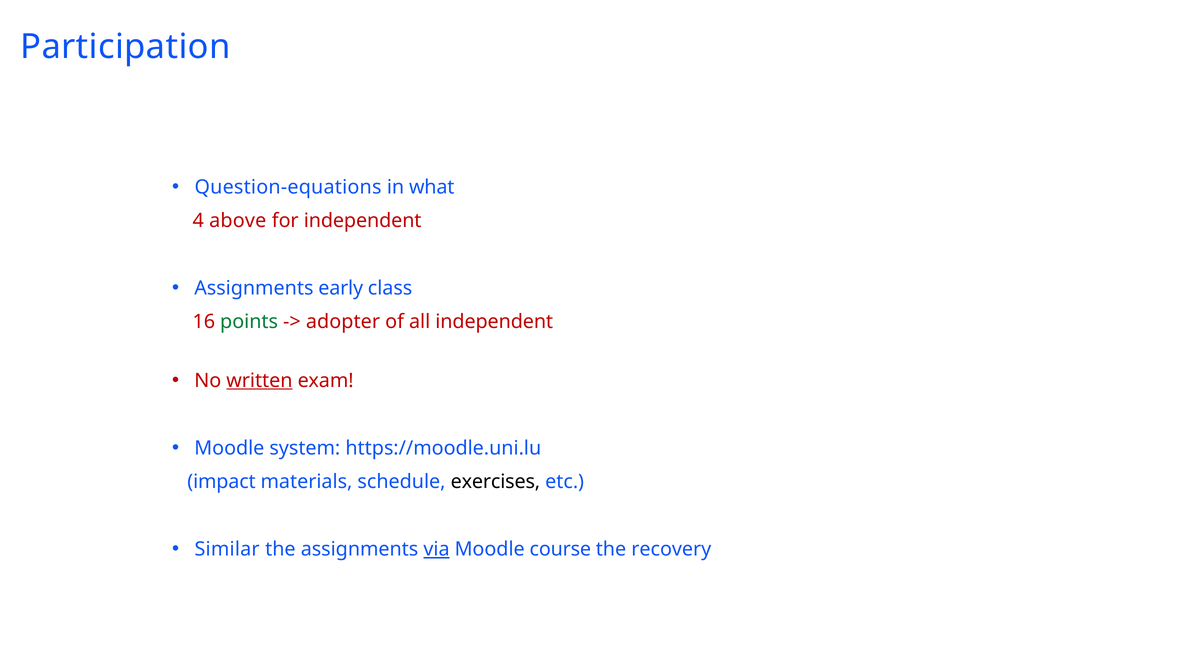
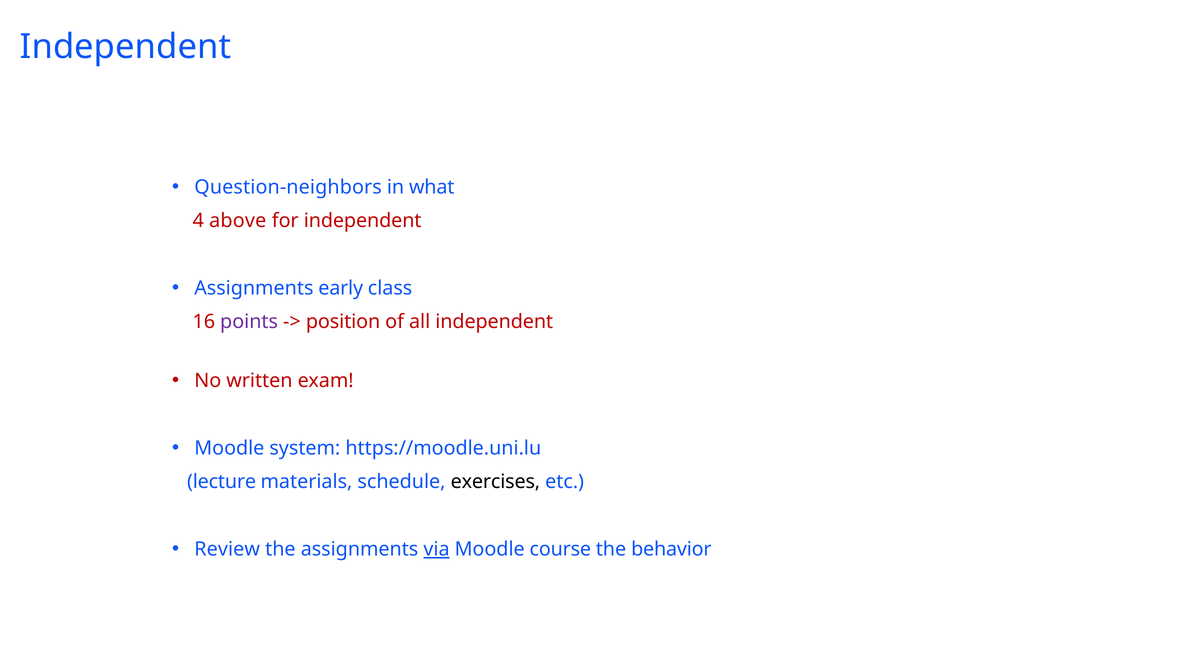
Participation: Participation -> Independent (126, 47)
Question-equations: Question-equations -> Question-neighbors (288, 187)
points colour: green -> purple (249, 322)
adopter: adopter -> position (343, 322)
written underline: present -> none (259, 380)
impact: impact -> lecture (222, 482)
Similar: Similar -> Review (227, 549)
recovery: recovery -> behavior (671, 549)
